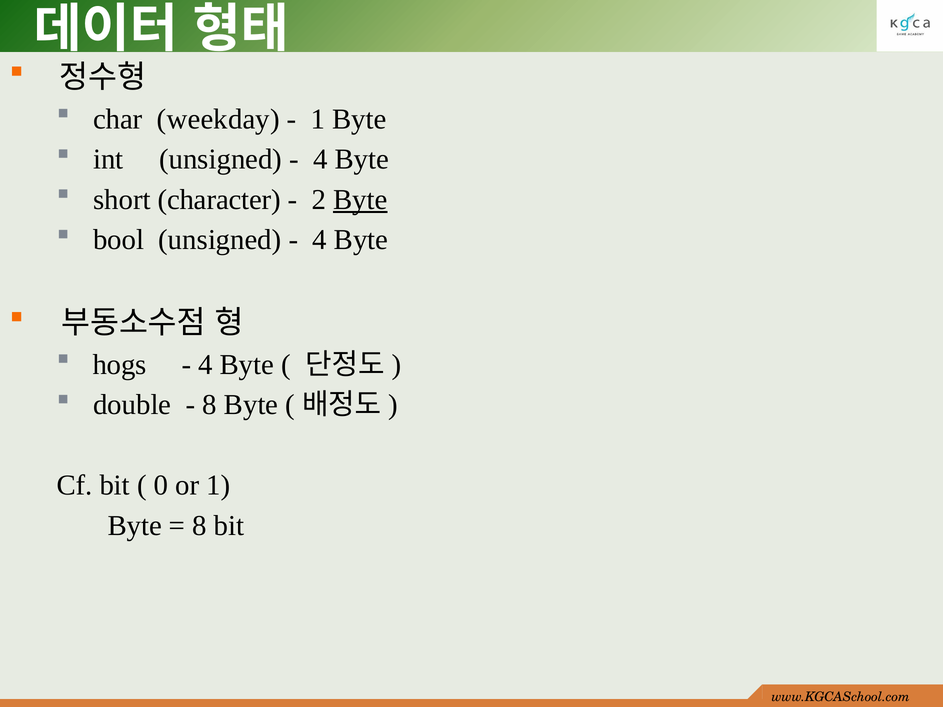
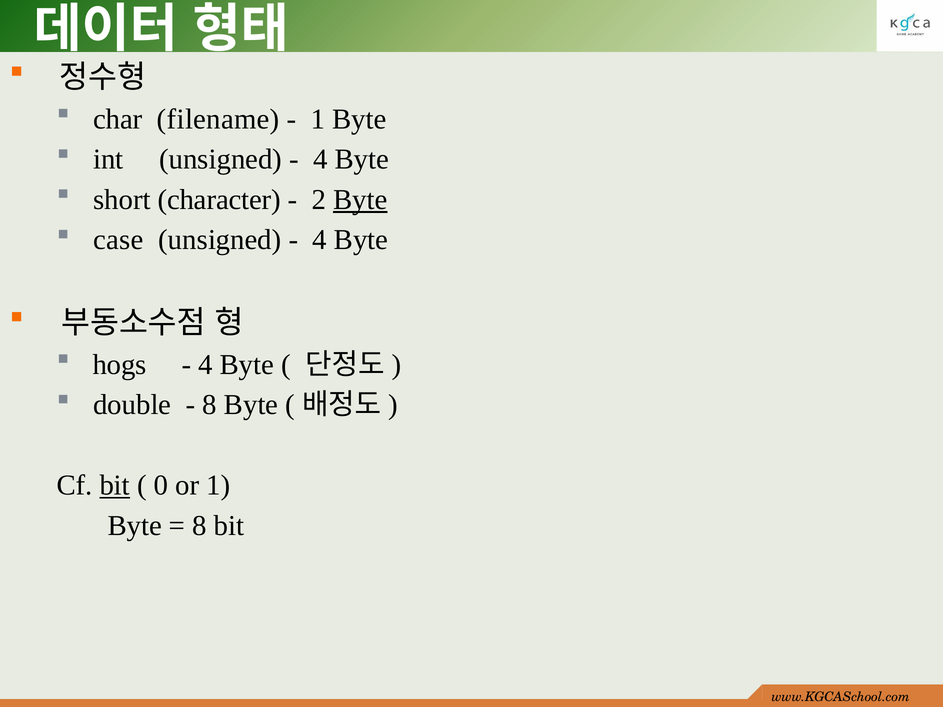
weekday: weekday -> filename (218, 119)
bool: bool -> case (118, 240)
bit underline: none -> present (115, 486)
